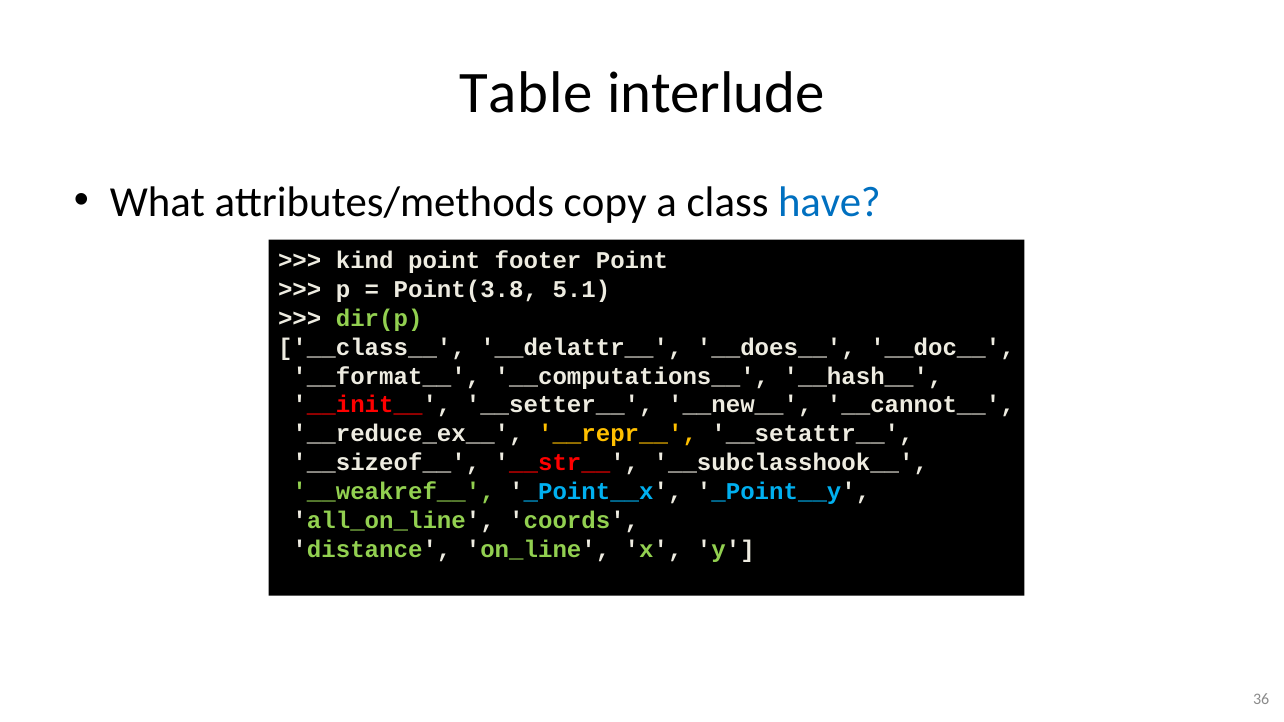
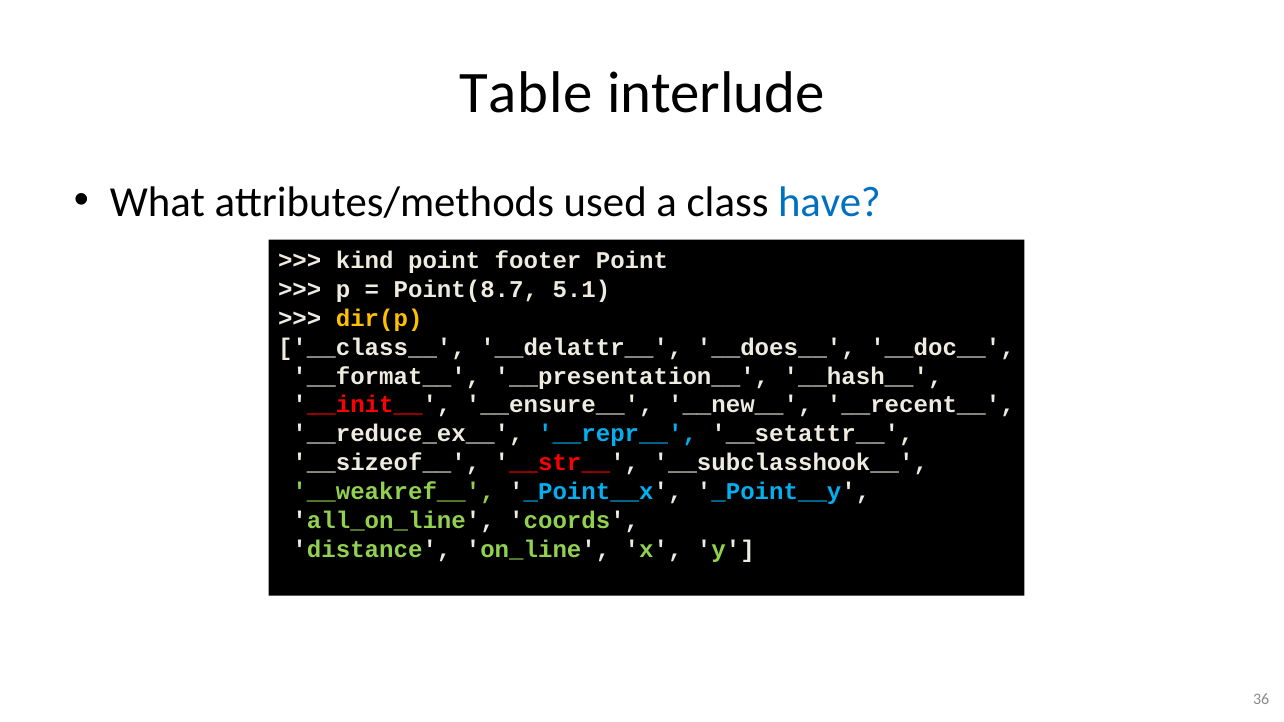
copy: copy -> used (605, 202)
Point(3.8: Point(3.8 -> Point(8.7 (466, 290)
dir(p colour: light green -> yellow (379, 318)
__computations__: __computations__ -> __presentation__ (632, 376)
__setter__: __setter__ -> __ensure__ (560, 405)
__cannot__: __cannot__ -> __recent__ (921, 405)
__repr__ colour: yellow -> light blue (618, 434)
